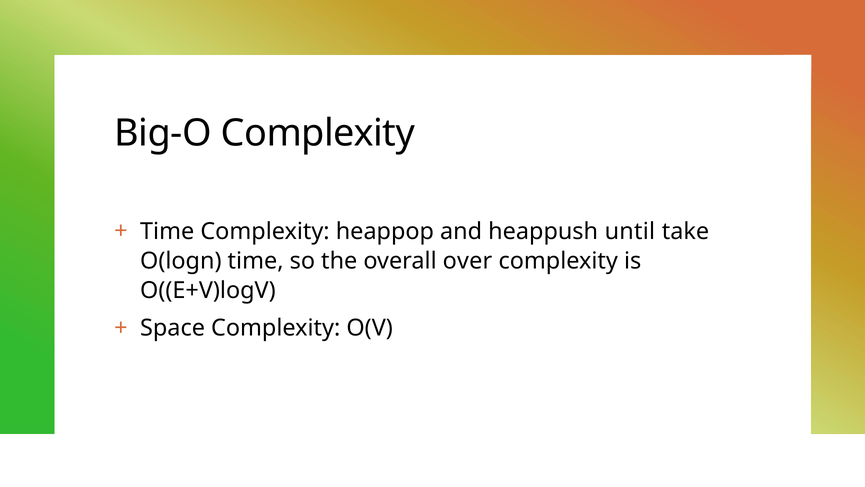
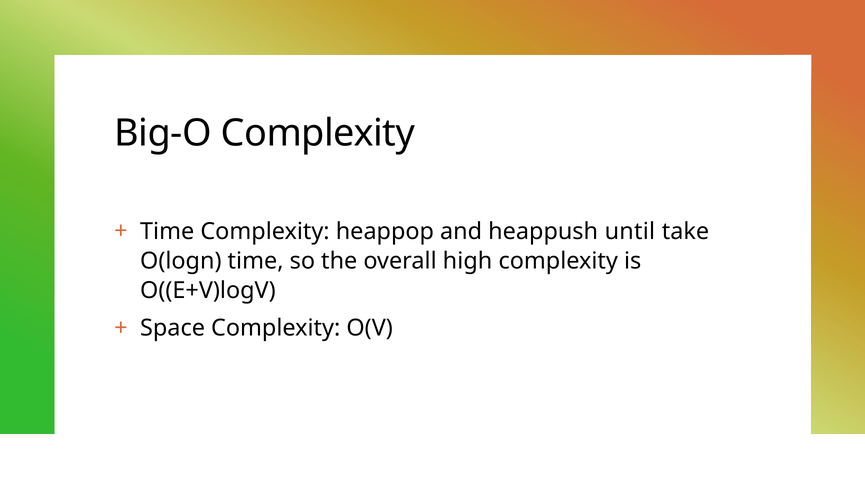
over: over -> high (468, 261)
